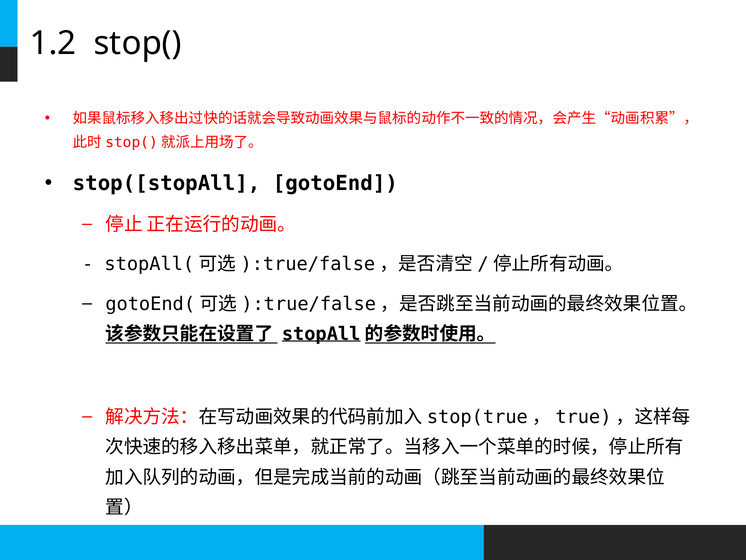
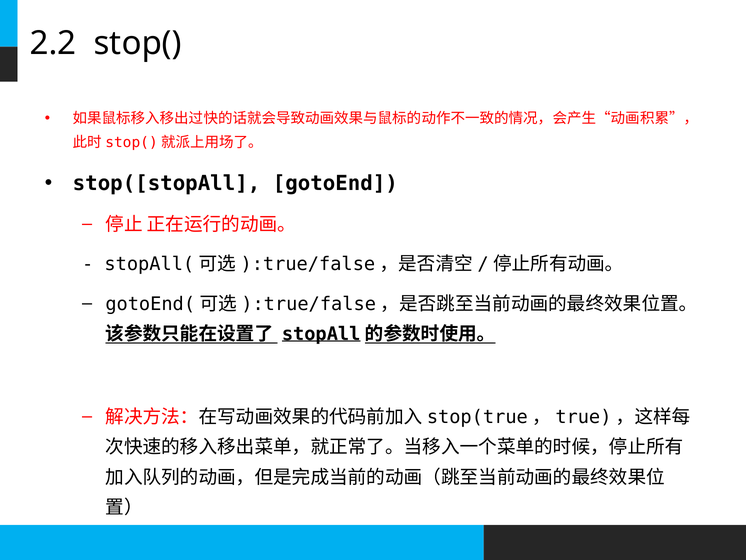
1.2: 1.2 -> 2.2 (53, 43)
